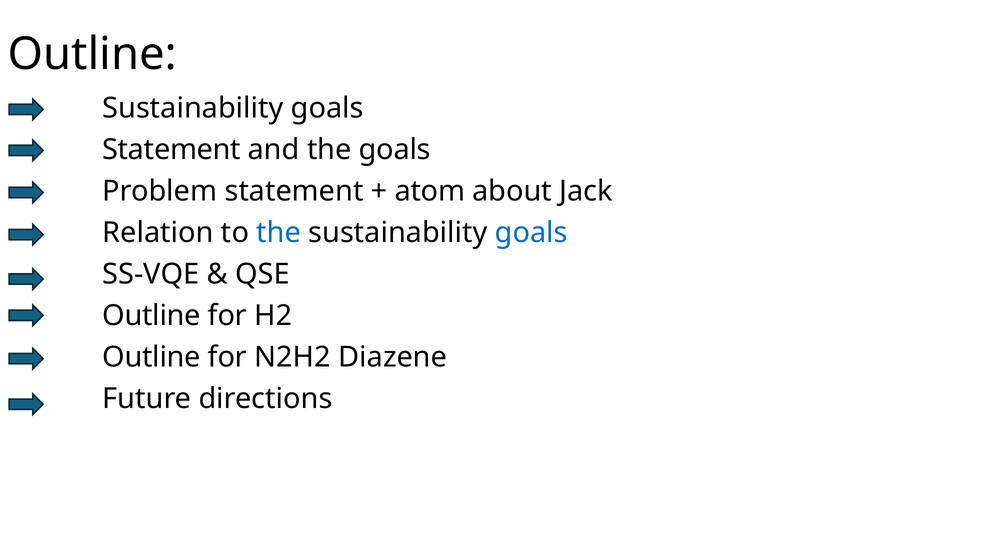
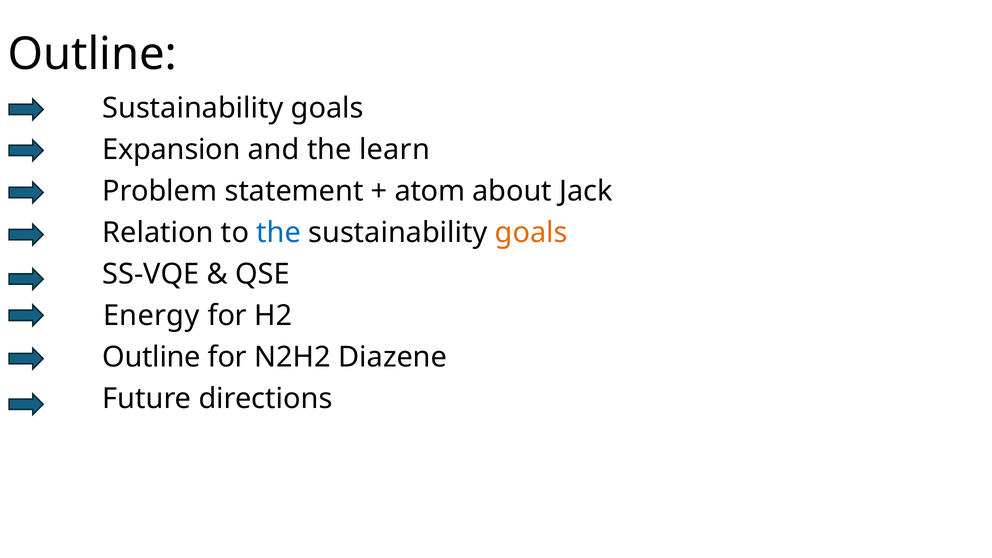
Statement: Statement -> Expansion (171, 150)
the goals: goals -> learn (395, 150)
goals colour: blue -> orange (531, 233)
Outline: Outline -> Energy (151, 316)
